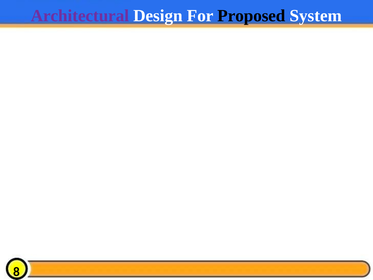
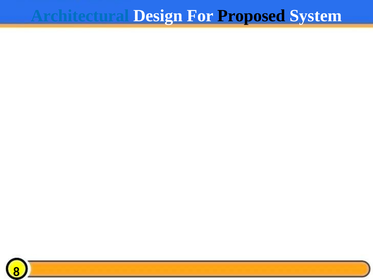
Architectural colour: purple -> blue (80, 16)
